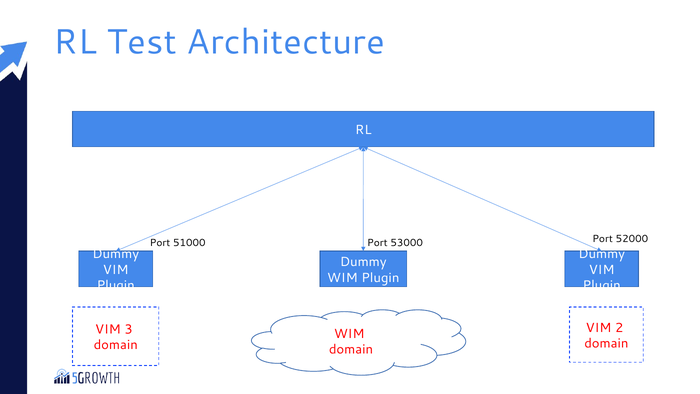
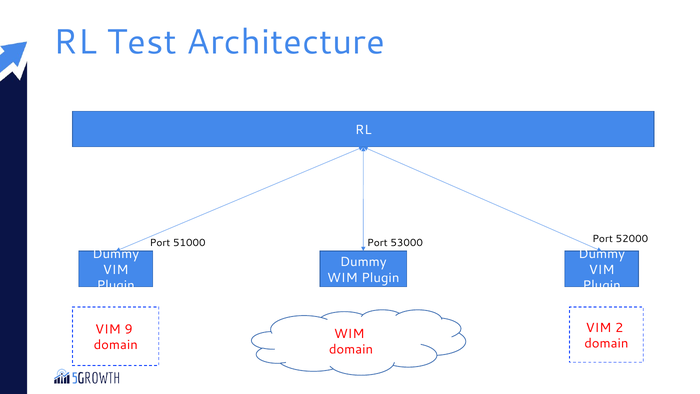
3: 3 -> 9 (129, 329)
